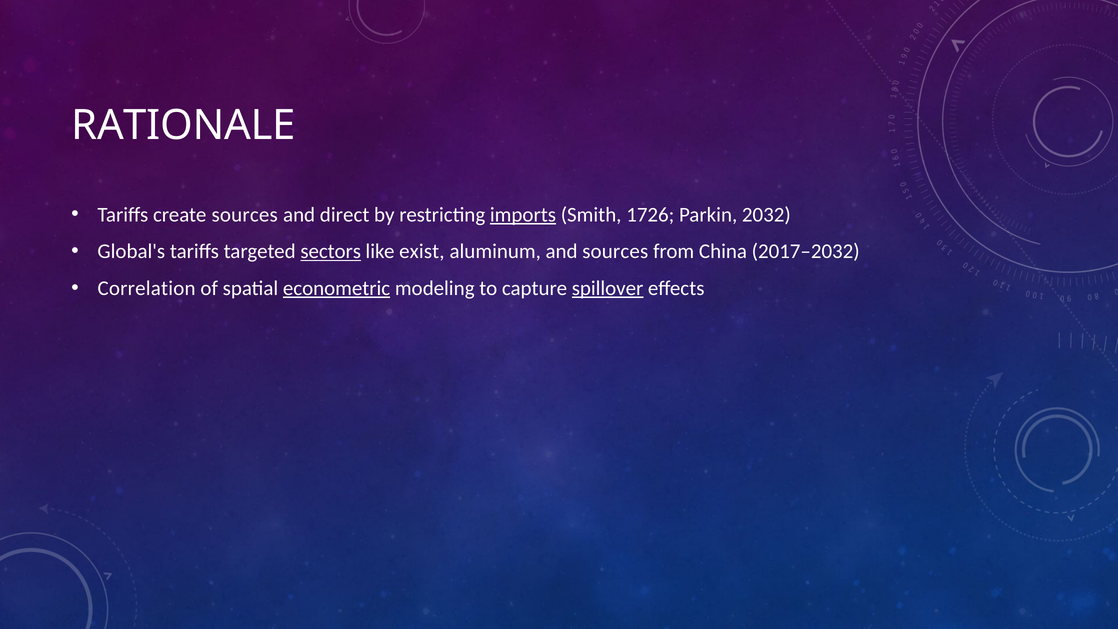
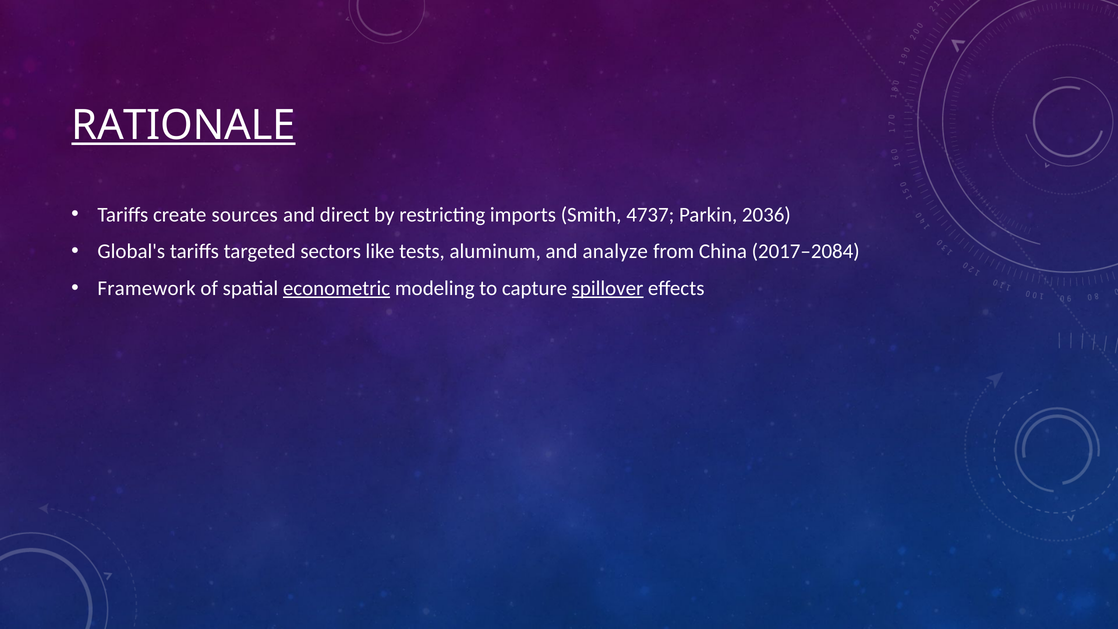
RATIONALE underline: none -> present (183, 126)
imports underline: present -> none (523, 215)
1726: 1726 -> 4737 (650, 215)
2032: 2032 -> 2036 (766, 215)
sectors underline: present -> none (331, 251)
exist: exist -> tests (422, 251)
and sources: sources -> analyze (615, 251)
2017–2032: 2017–2032 -> 2017–2084 (806, 251)
Correlation: Correlation -> Framework (147, 288)
